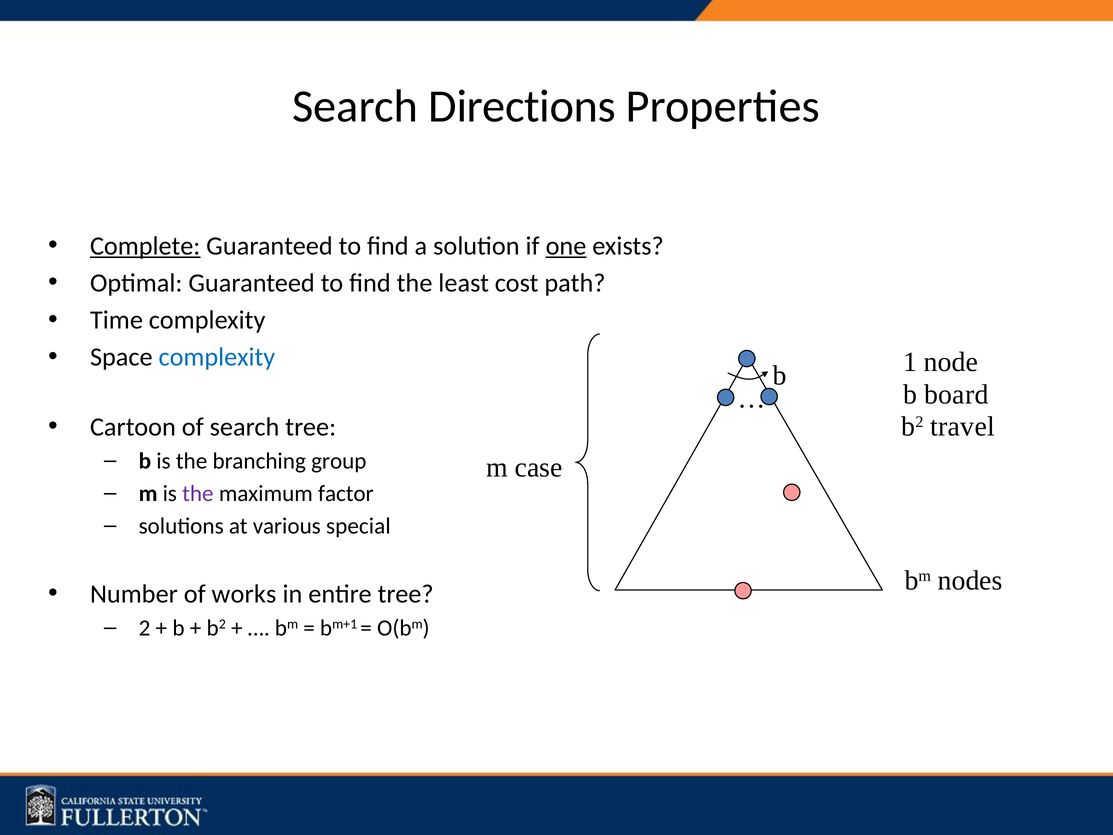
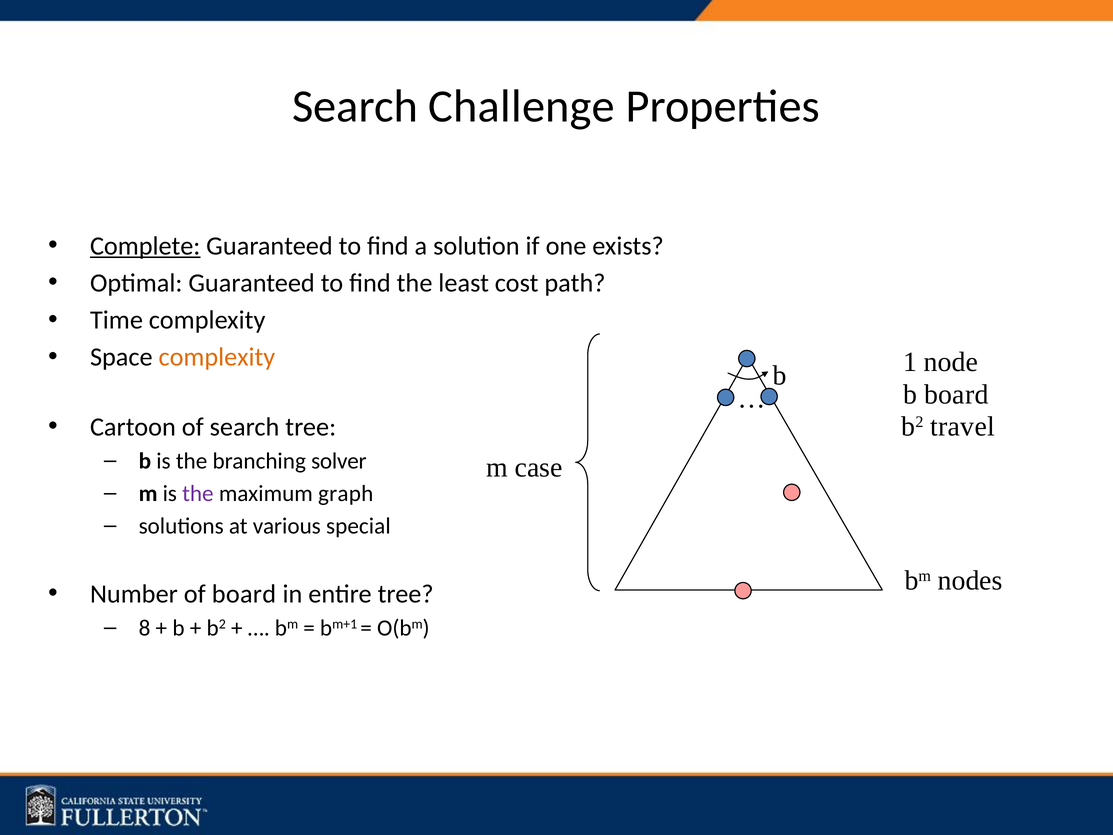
Directions: Directions -> Challenge (522, 106)
one underline: present -> none (566, 246)
complexity colour: blue -> orange (217, 357)
group: group -> solver (339, 461)
factor: factor -> graph (346, 493)
of works: works -> board (244, 594)
2: 2 -> 8 (145, 628)
